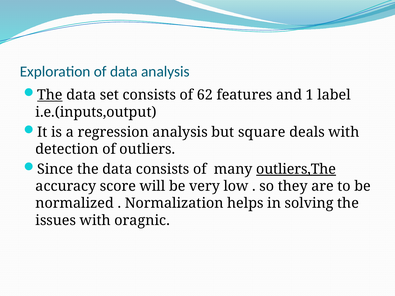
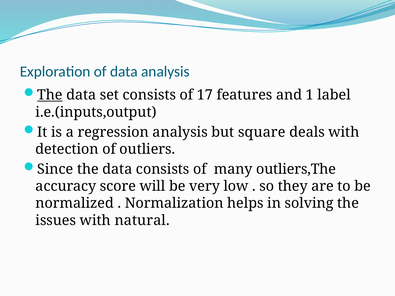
62: 62 -> 17 (205, 95)
outliers,The underline: present -> none (296, 169)
oragnic: oragnic -> natural (142, 221)
